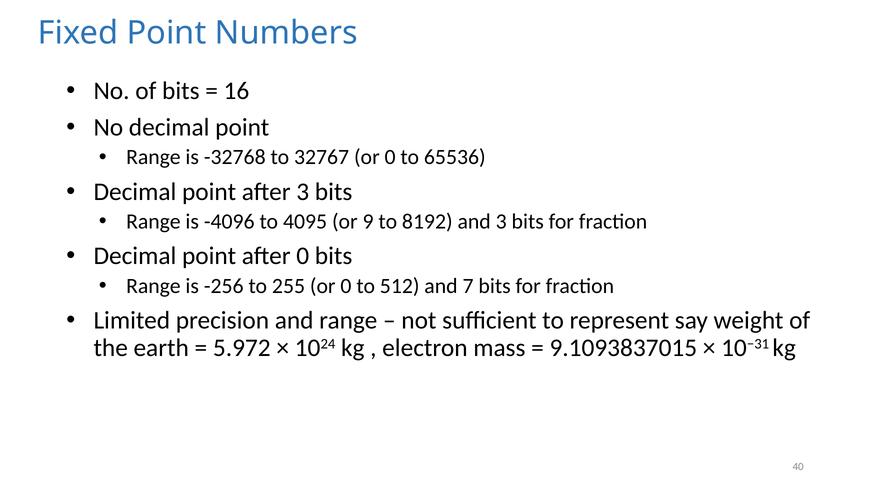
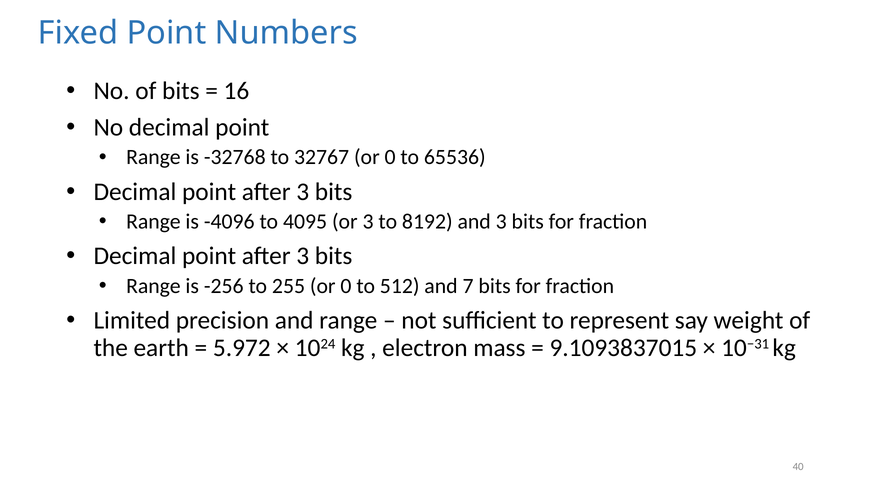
or 9: 9 -> 3 (368, 222)
0: 0 -> 3 (303, 256)
